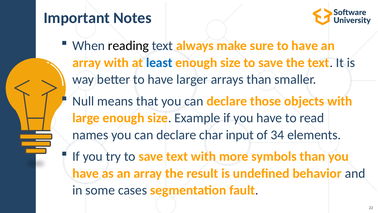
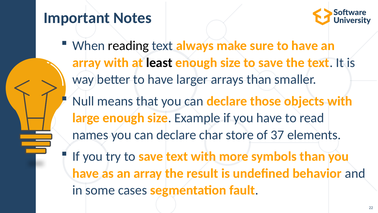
least colour: blue -> black (159, 62)
input: input -> store (240, 135)
34: 34 -> 37 (277, 135)
